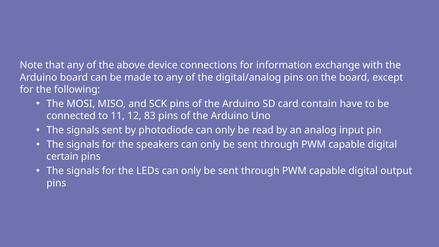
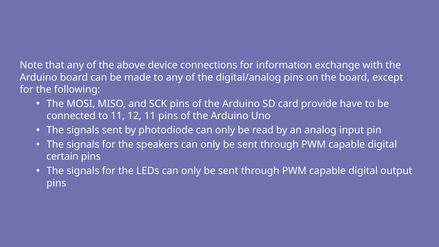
contain: contain -> provide (319, 104)
12 83: 83 -> 11 (150, 116)
